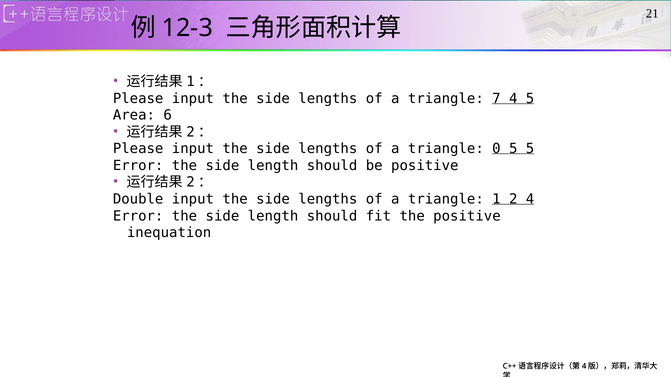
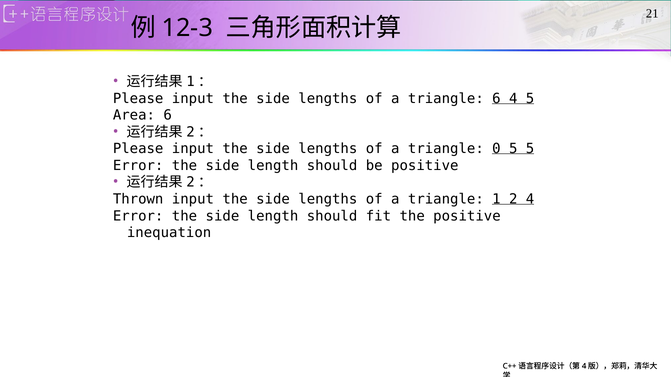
triangle 7: 7 -> 6 (496, 98)
Double: Double -> Thrown (138, 199)
